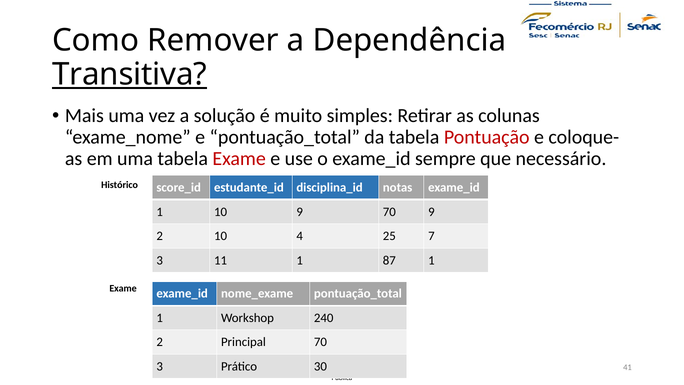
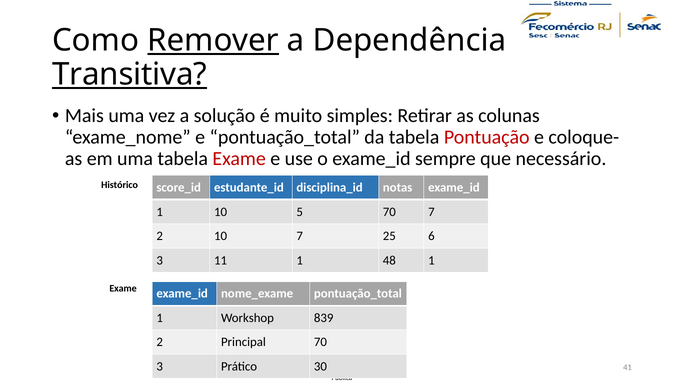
Remover underline: none -> present (213, 41)
10 9: 9 -> 5 (300, 212)
70 9: 9 -> 7 (431, 212)
10 4: 4 -> 7 (300, 236)
7: 7 -> 6 (431, 236)
87: 87 -> 48 (389, 260)
240: 240 -> 839 (324, 318)
